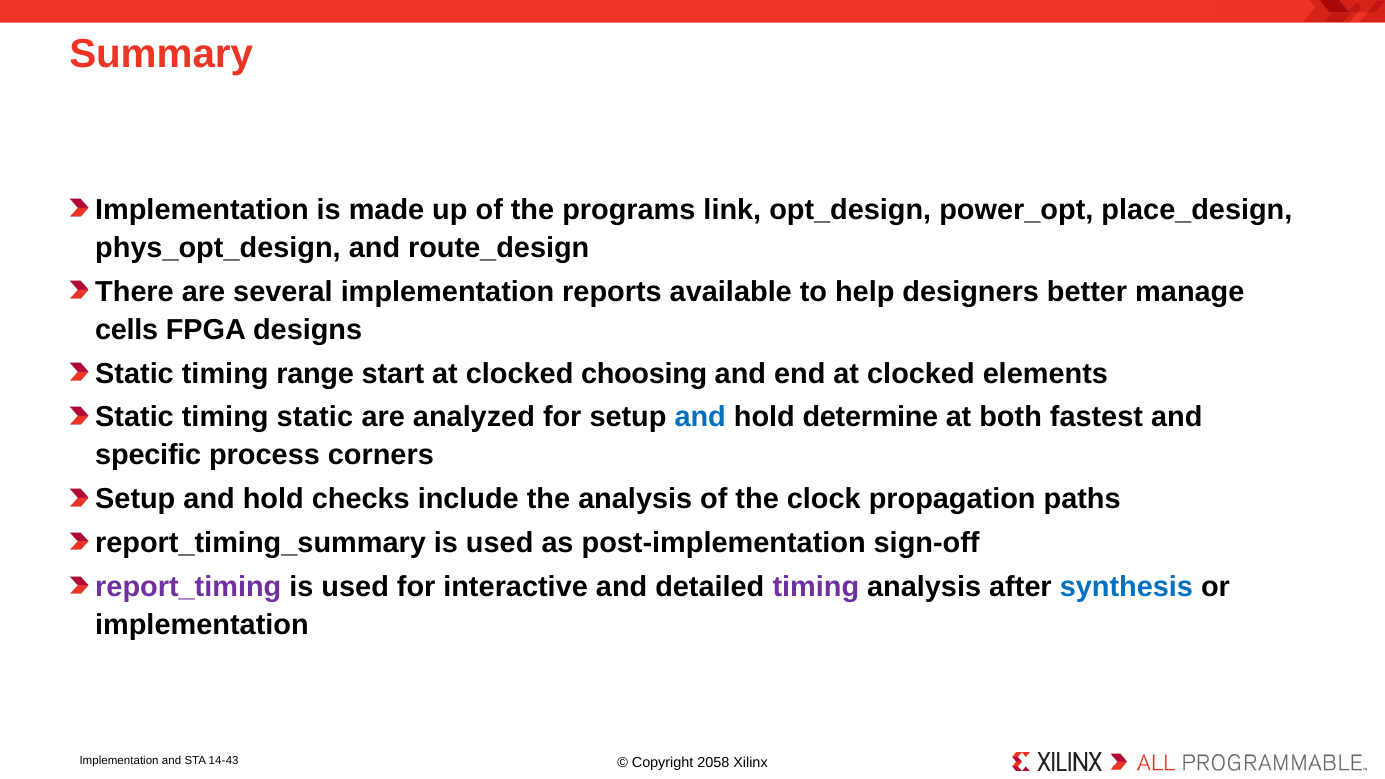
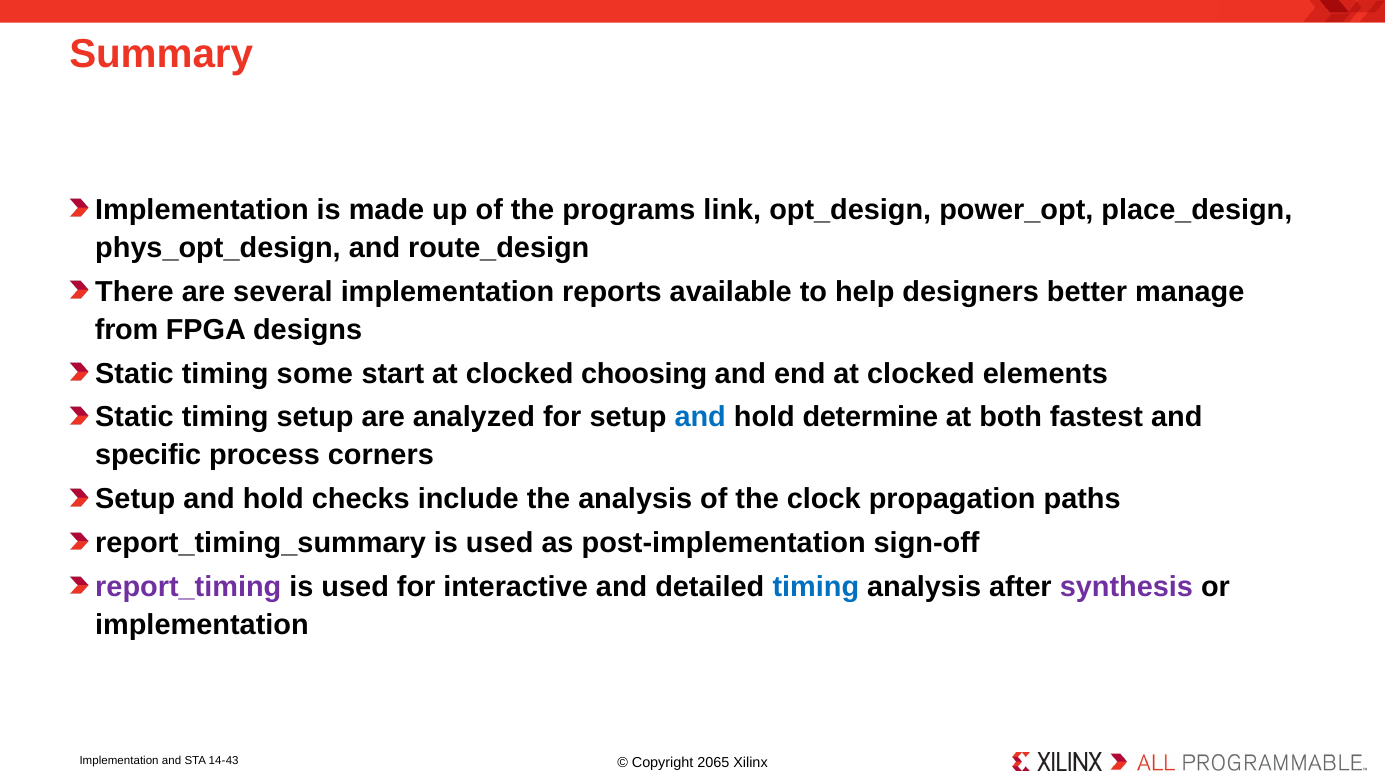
cells: cells -> from (127, 330)
range: range -> some (315, 374)
timing static: static -> setup (315, 418)
timing colour: purple -> blue (816, 587)
synthesis colour: blue -> purple (1126, 587)
2058: 2058 -> 2065 (713, 763)
